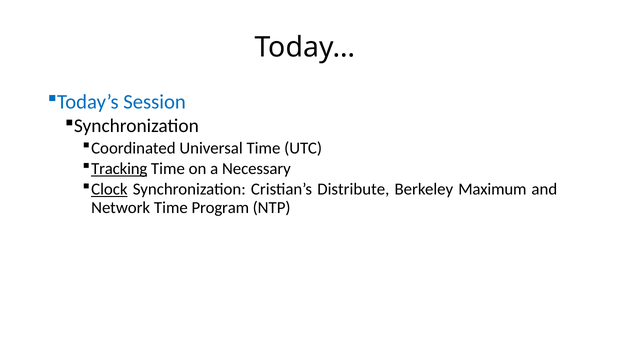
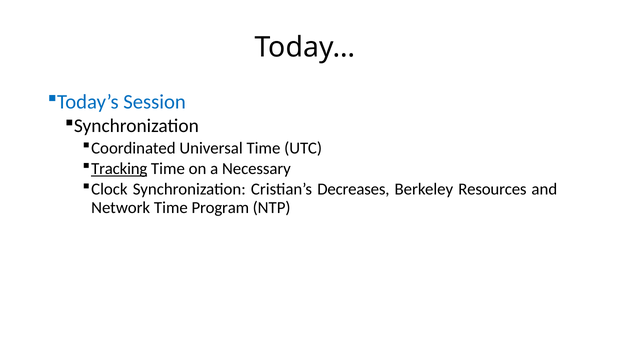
Clock underline: present -> none (109, 189)
Distribute: Distribute -> Decreases (353, 189)
Maximum: Maximum -> Resources (492, 189)
